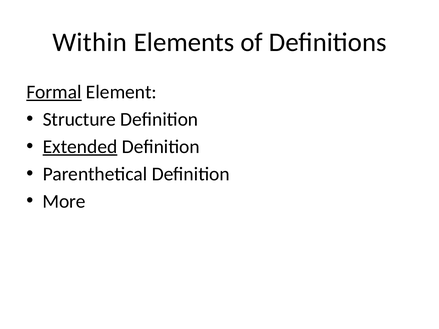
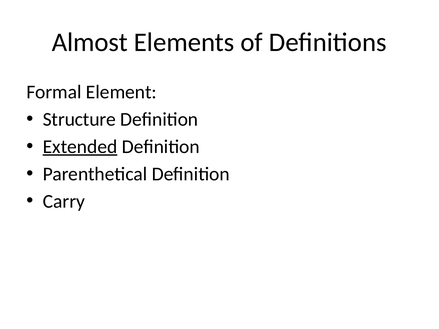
Within: Within -> Almost (90, 42)
Formal underline: present -> none (54, 92)
More: More -> Carry (64, 201)
